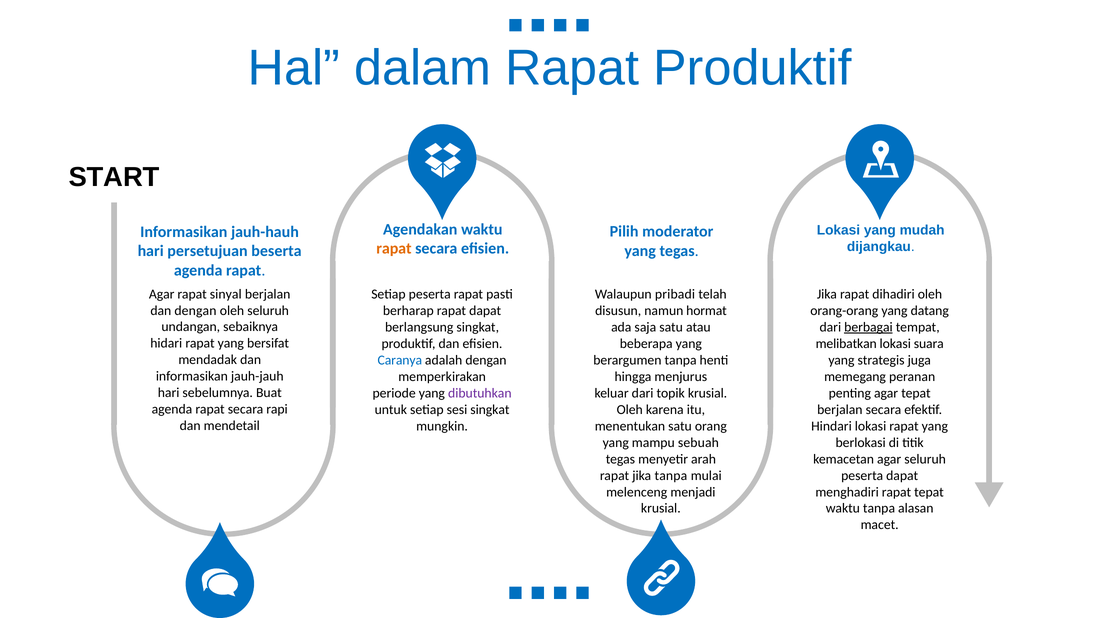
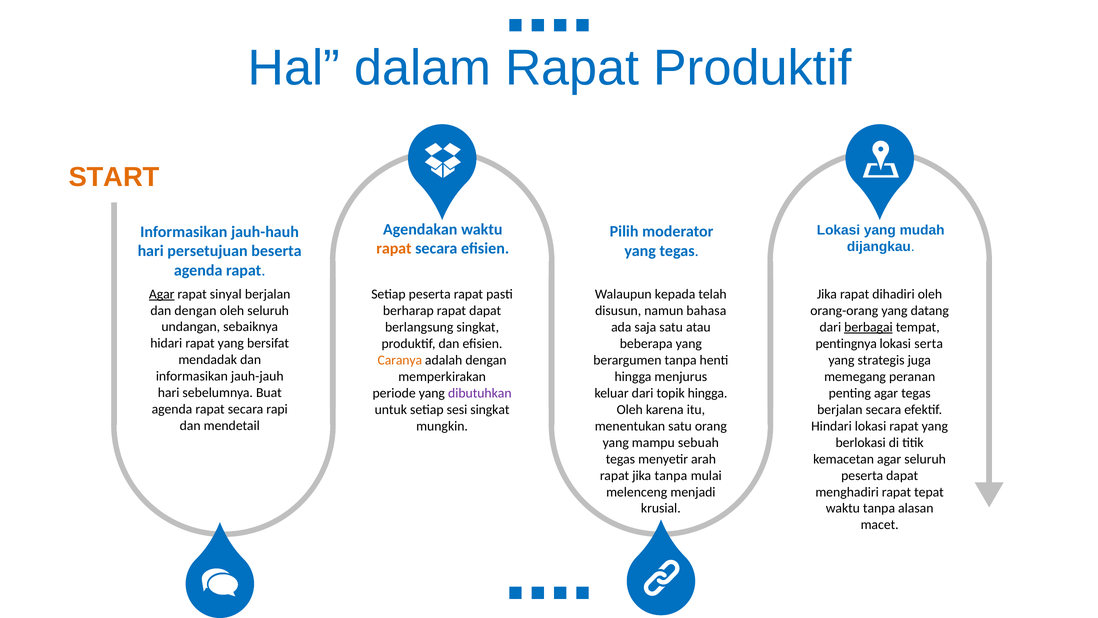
START colour: black -> orange (114, 177)
Agar underline: none -> present (162, 294)
pribadi: pribadi -> kepada (675, 294)
hormat: hormat -> bahasa (706, 311)
melibatkan: melibatkan -> pentingnya (846, 343)
suara: suara -> serta (929, 343)
Caranya colour: blue -> orange (400, 360)
topik krusial: krusial -> hingga (708, 393)
agar tepat: tepat -> tegas (916, 393)
